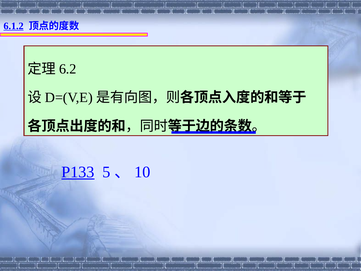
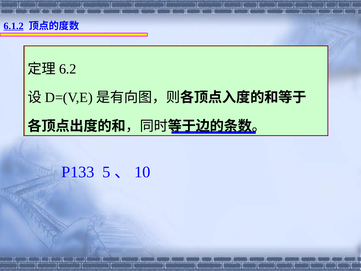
P133 underline: present -> none (78, 172)
